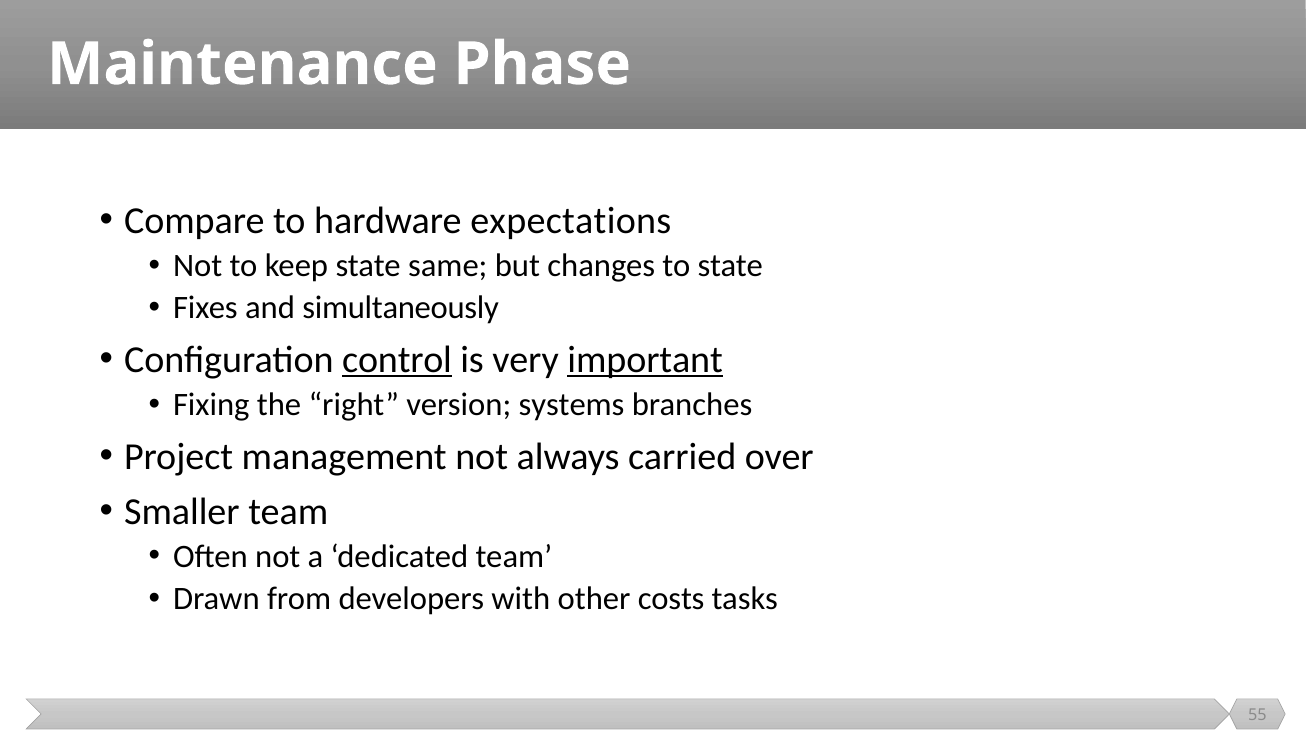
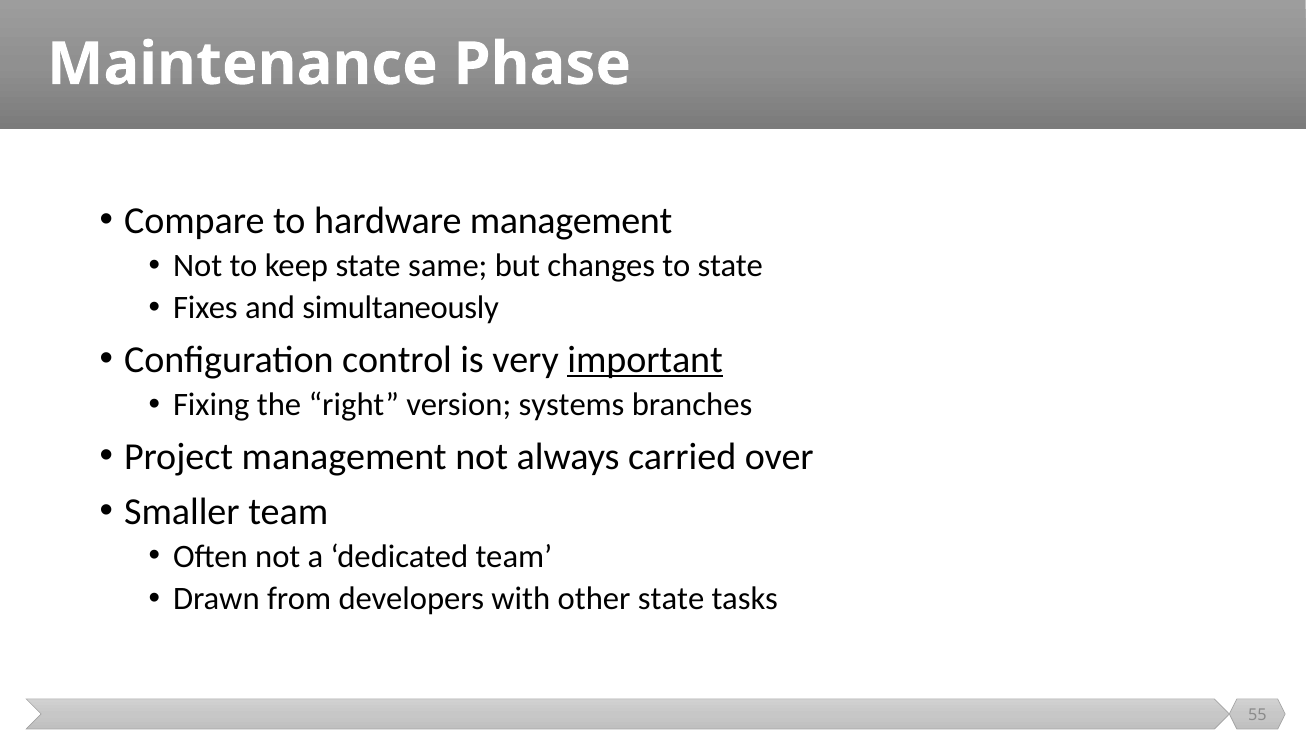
hardware expectations: expectations -> management (571, 221)
control underline: present -> none (397, 360)
other costs: costs -> state (671, 598)
